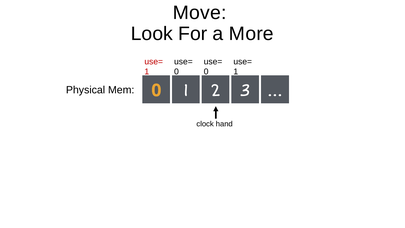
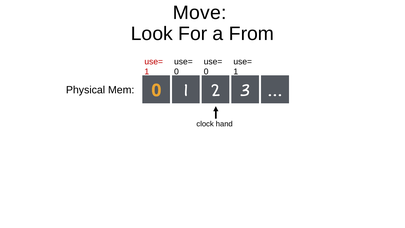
More: More -> From (251, 34)
